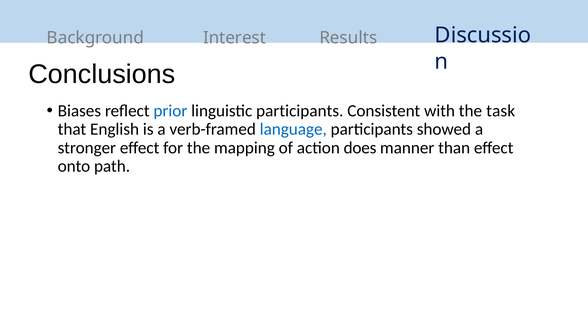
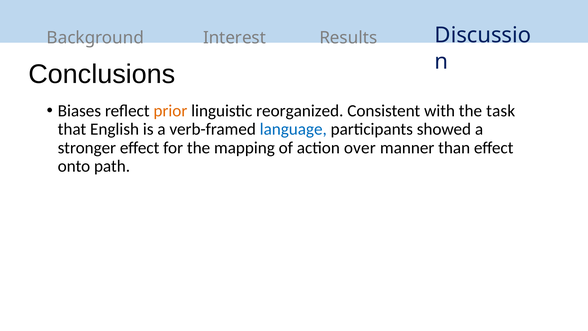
prior colour: blue -> orange (170, 111)
linguistic participants: participants -> reorganized (300, 111)
does: does -> over (360, 148)
